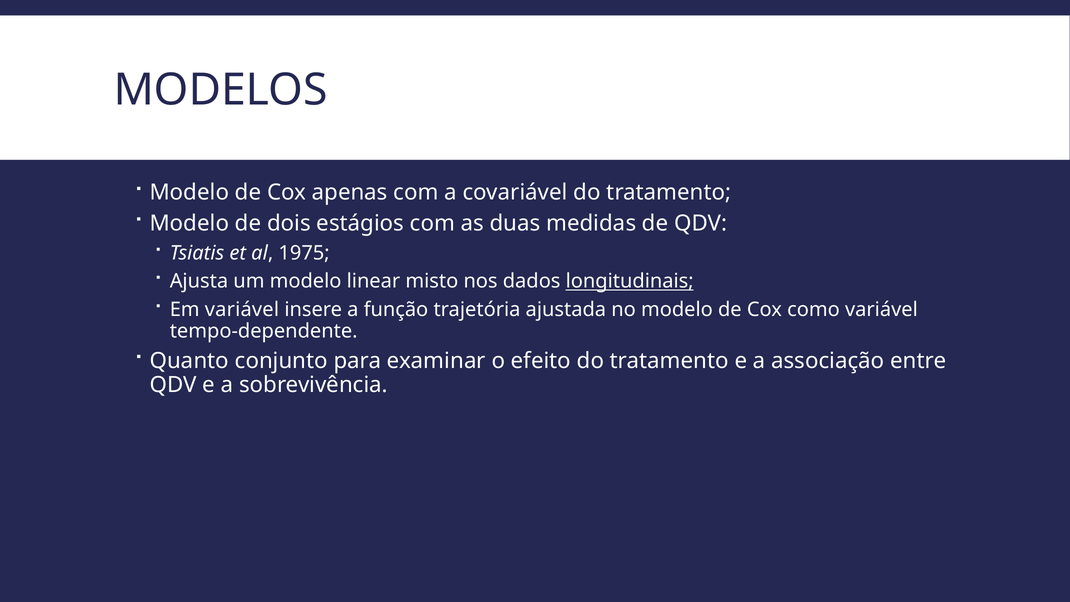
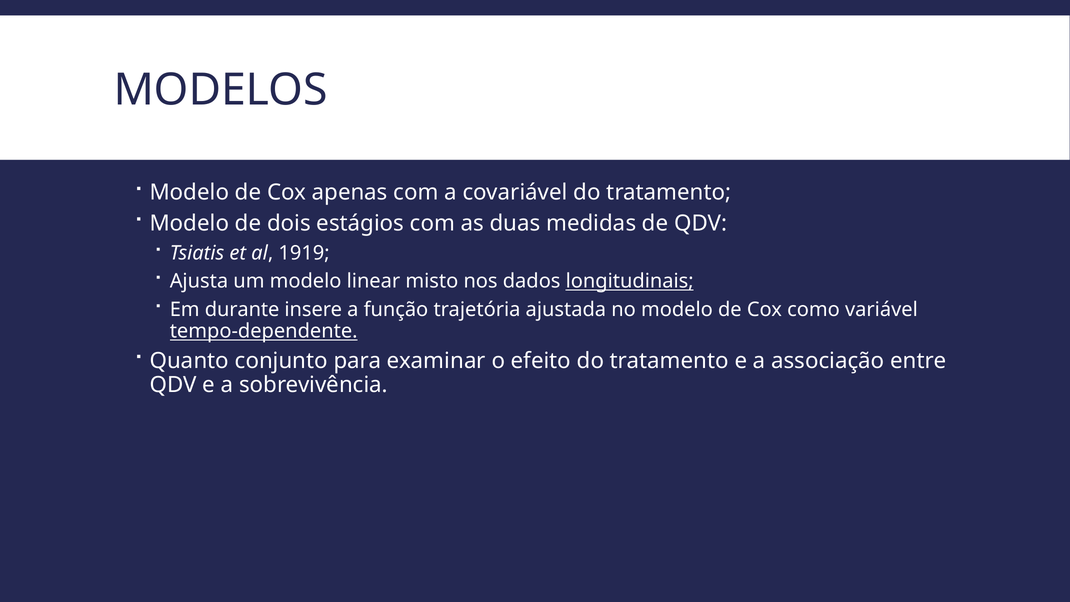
1975: 1975 -> 1919 (304, 253)
Em variável: variável -> durante (242, 310)
tempo-dependente underline: none -> present (264, 331)
